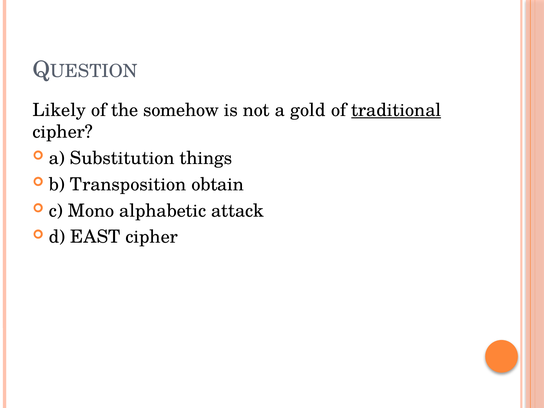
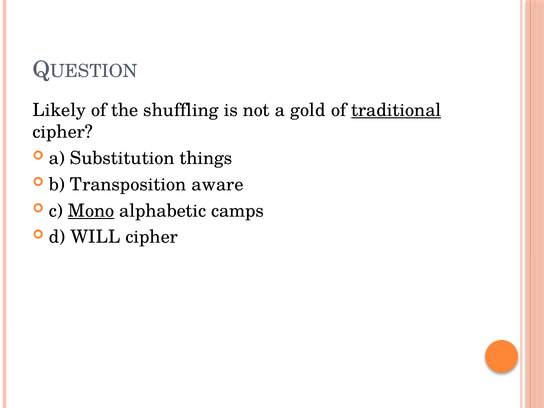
somehow: somehow -> shuffling (181, 110)
obtain: obtain -> aware (218, 184)
Mono underline: none -> present (91, 211)
attack: attack -> camps (238, 211)
EAST: EAST -> WILL (95, 237)
